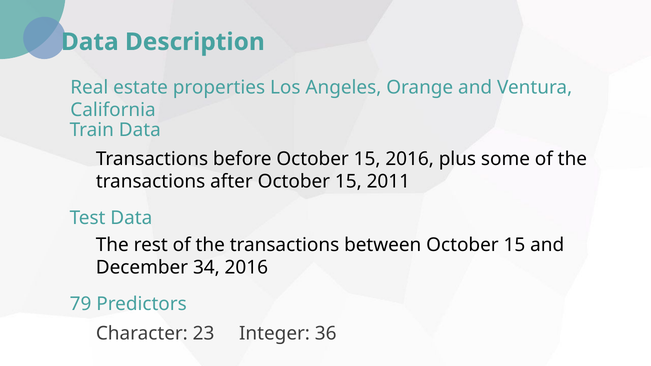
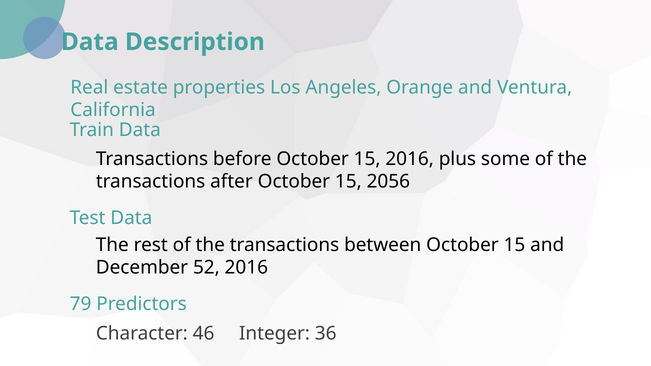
2011: 2011 -> 2056 (388, 182)
34: 34 -> 52 (206, 268)
23: 23 -> 46 (204, 333)
